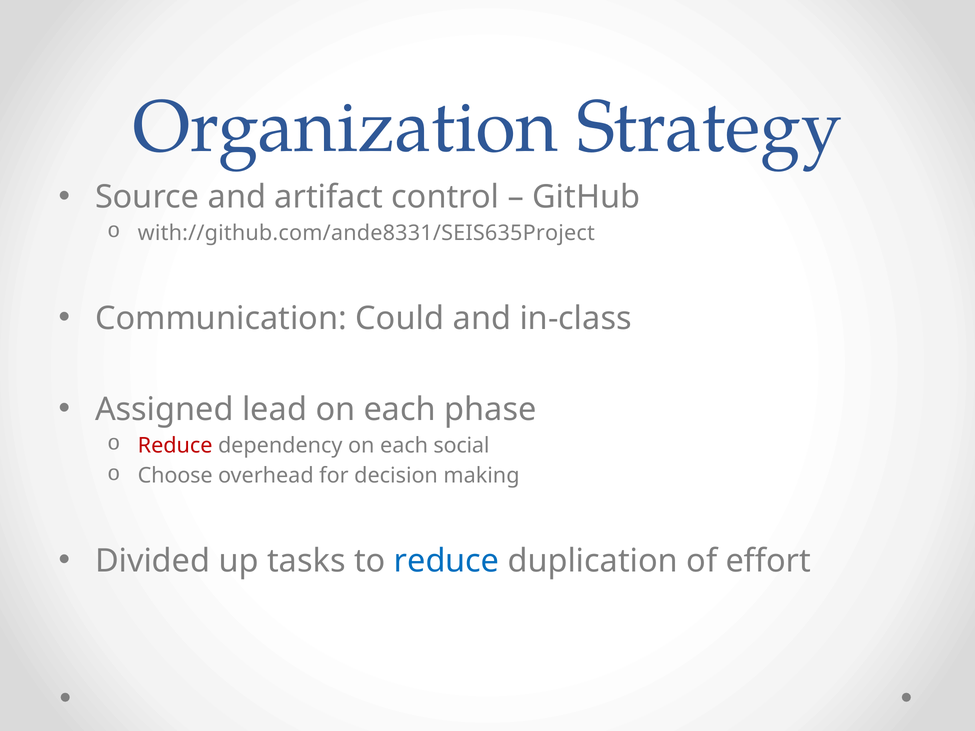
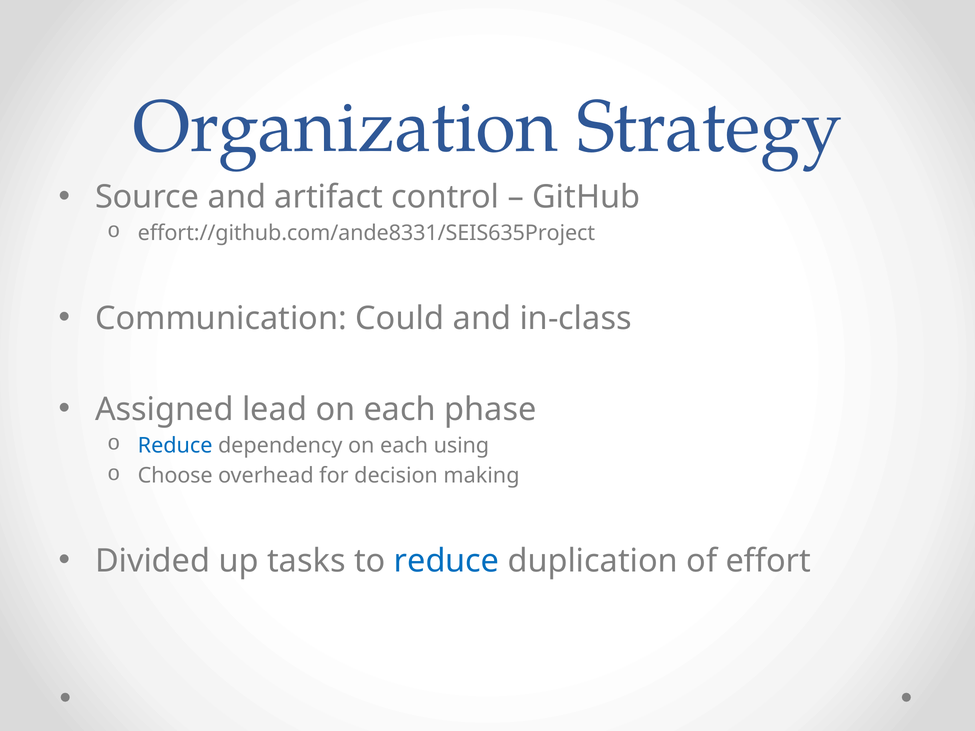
with://github.com/ande8331/SEIS635Project: with://github.com/ande8331/SEIS635Project -> effort://github.com/ande8331/SEIS635Project (366, 233)
Reduce colour: red -> blue (175, 446)
social: social -> using (461, 446)
